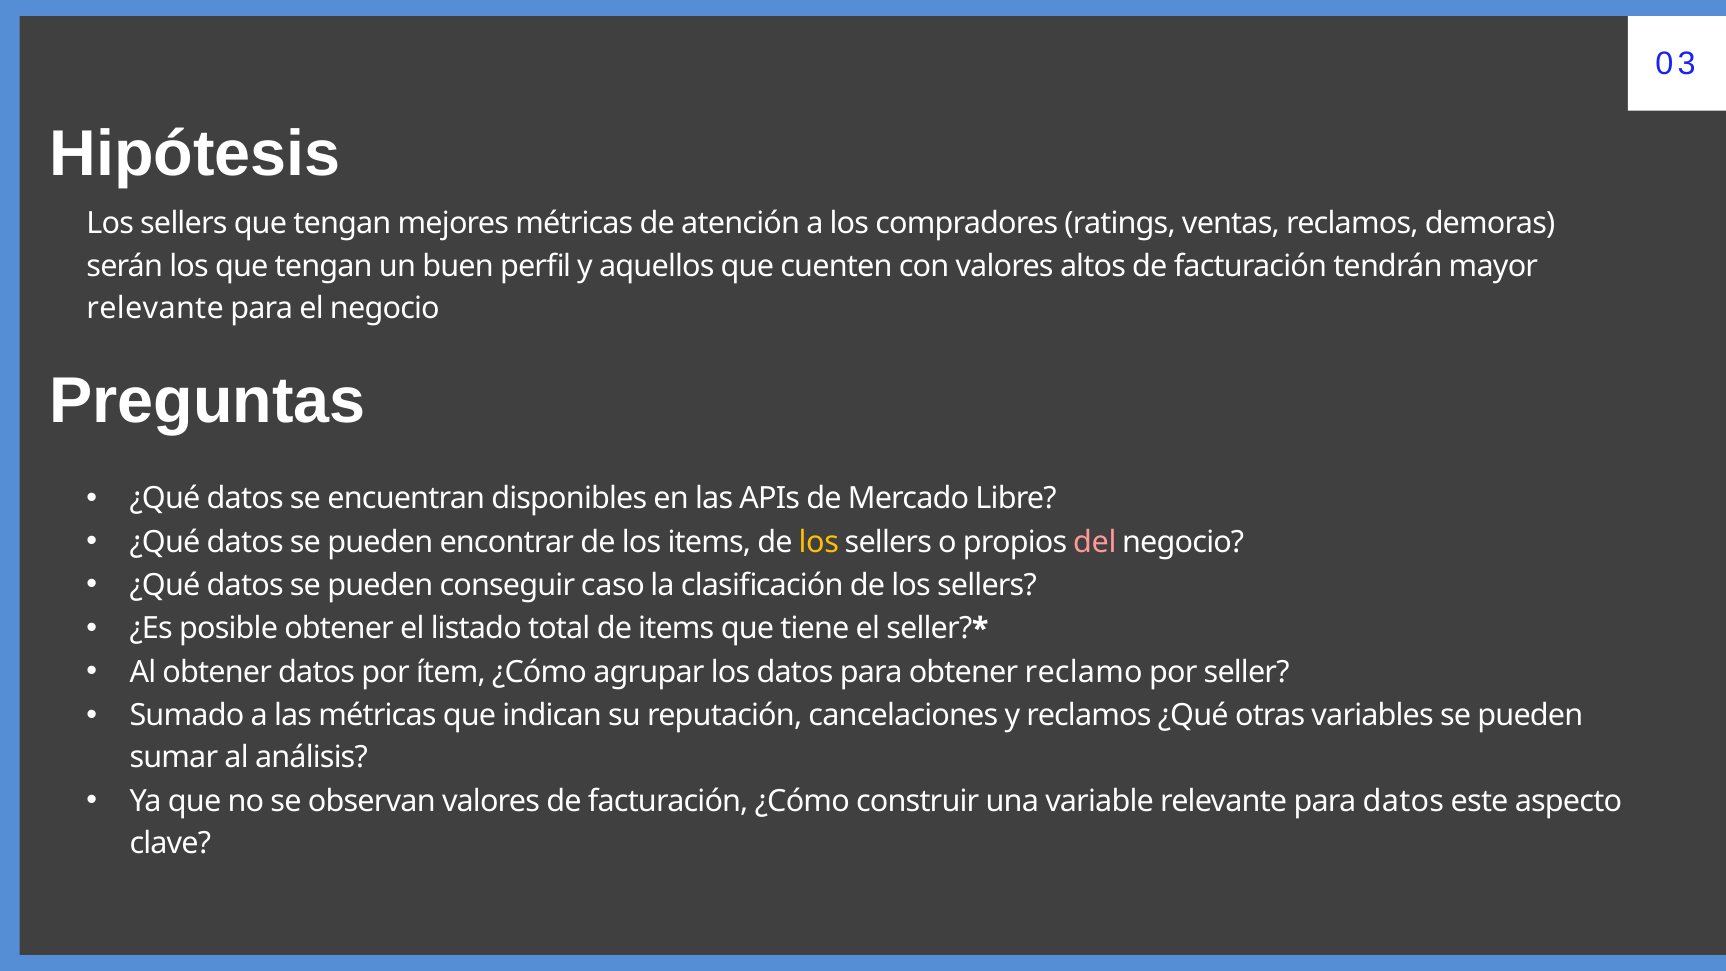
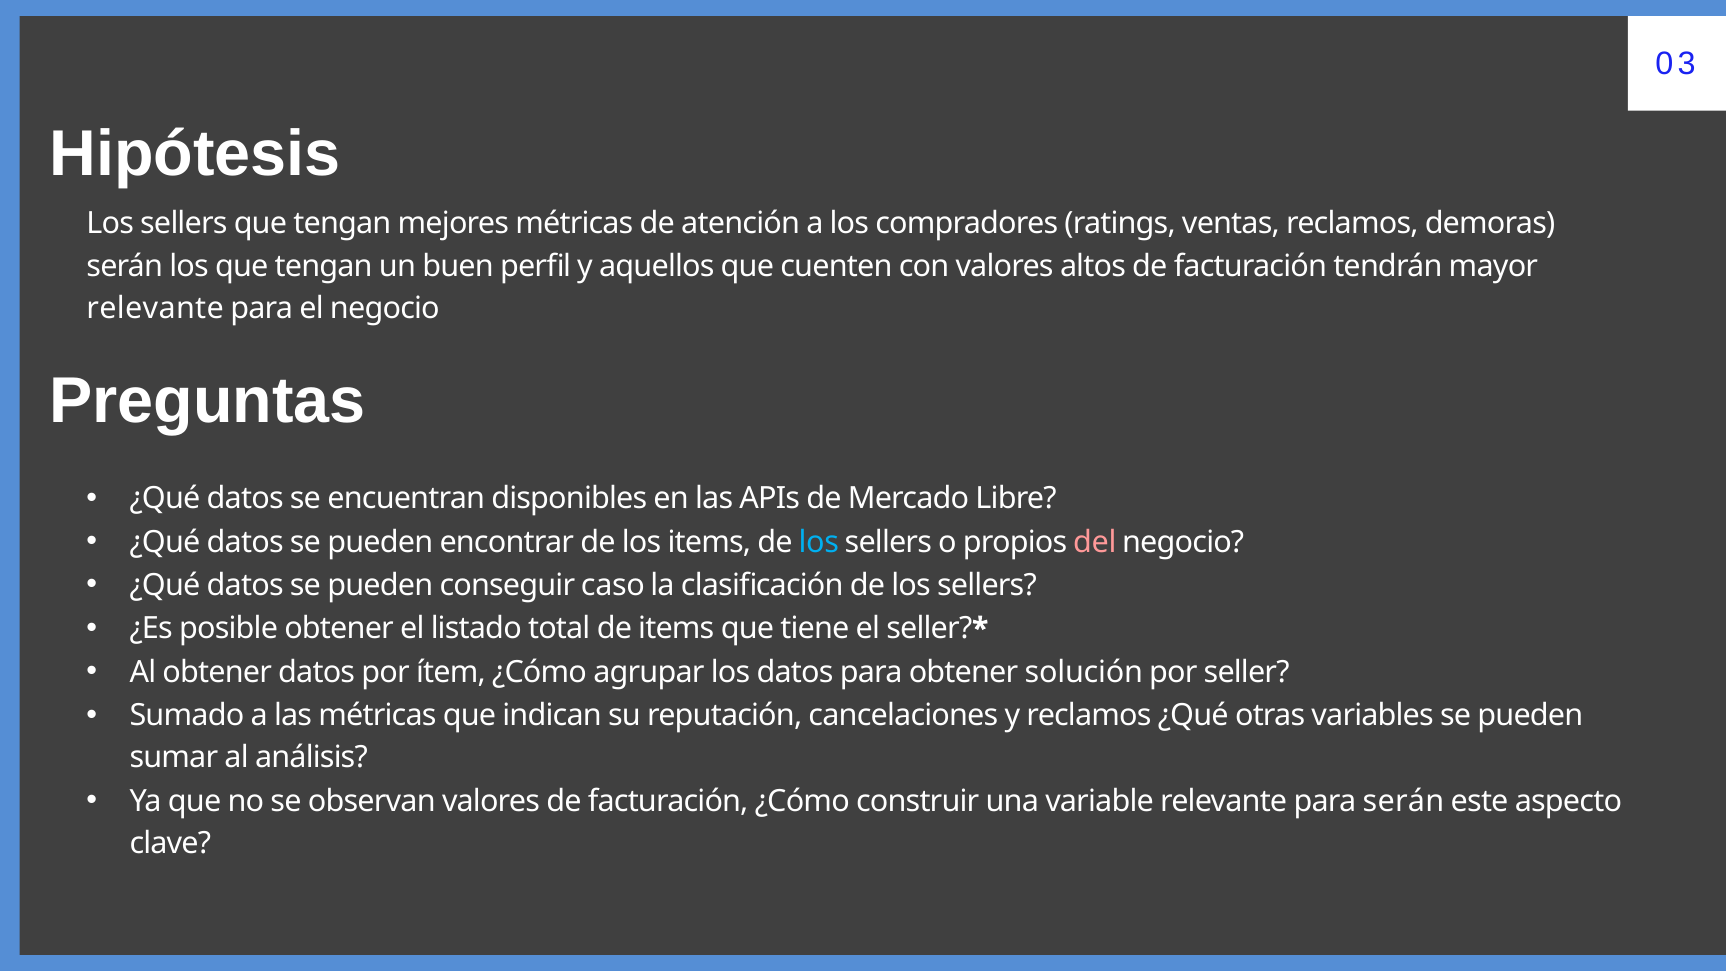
los colour: yellow -> light blue (819, 542)
reclamo: reclamo -> solución (1084, 672)
para datos: datos -> serán (1403, 801)
